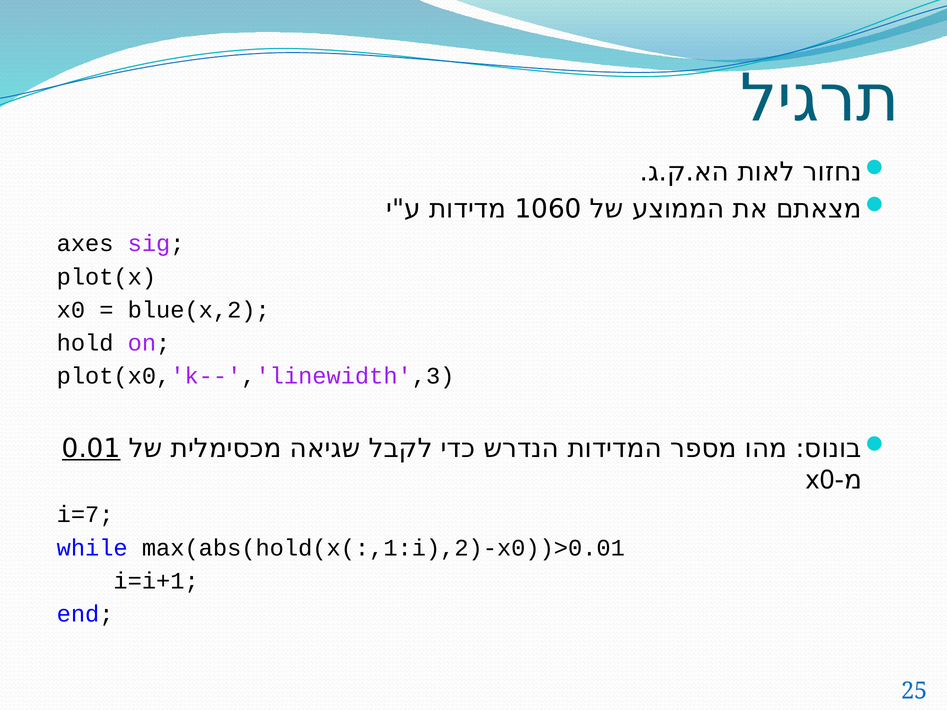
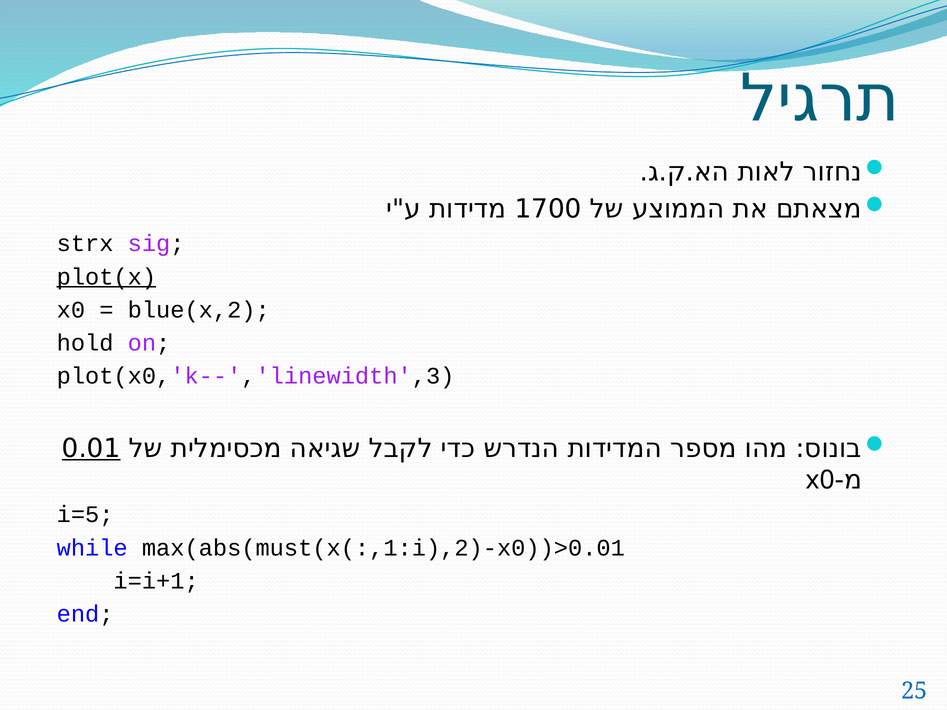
1060: 1060 -> 1700 (548, 209)
axes: axes -> strx (85, 244)
plot(x underline: none -> present (106, 277)
i=7: i=7 -> i=5 (85, 515)
max(abs(hold(x(:,1:i),2)-x0))>0.01: max(abs(hold(x(:,1:i),2)-x0))>0.01 -> max(abs(must(x(:,1:i),2)-x0))>0.01 (383, 548)
